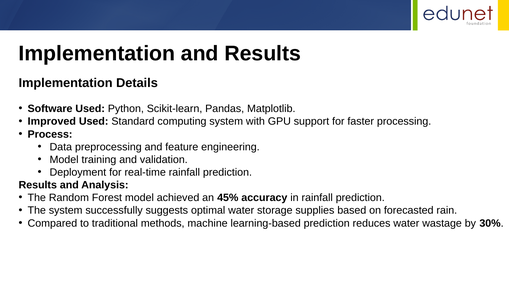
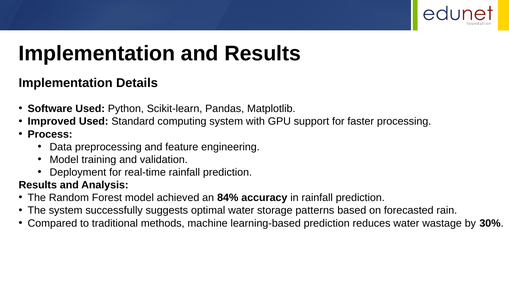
45%: 45% -> 84% (228, 198)
supplies: supplies -> patterns (315, 211)
